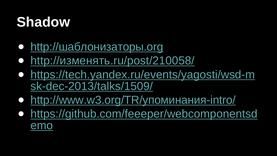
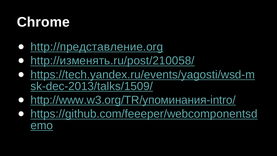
Shadow: Shadow -> Chrome (43, 22)
http://шаблонизаторы.org: http://шаблонизаторы.org -> http://представление.org (97, 47)
